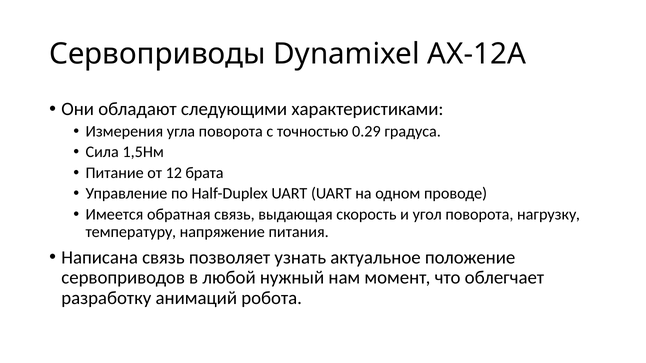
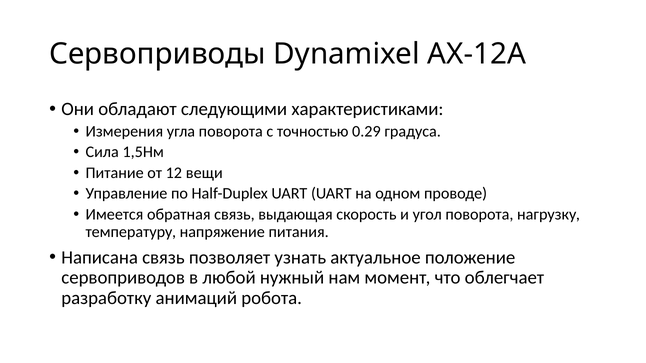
брата: брата -> вещи (204, 173)
